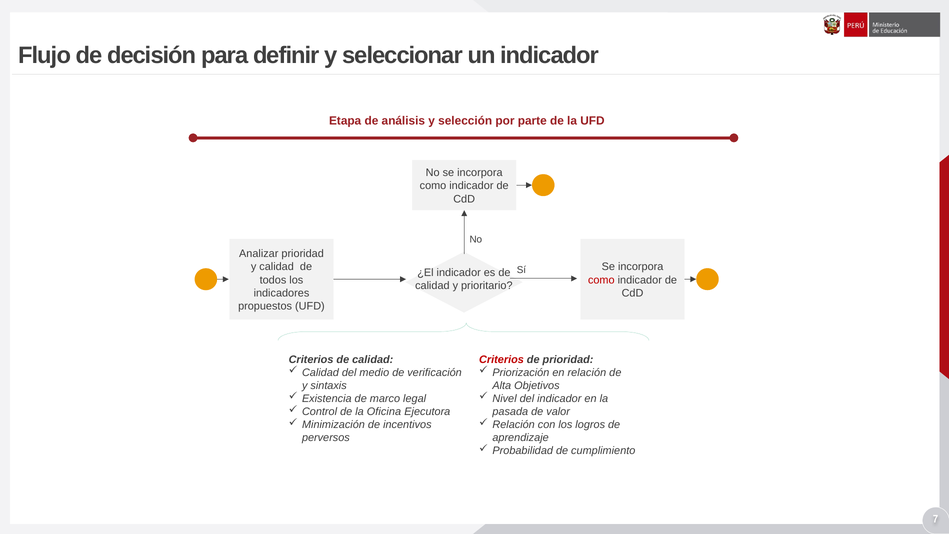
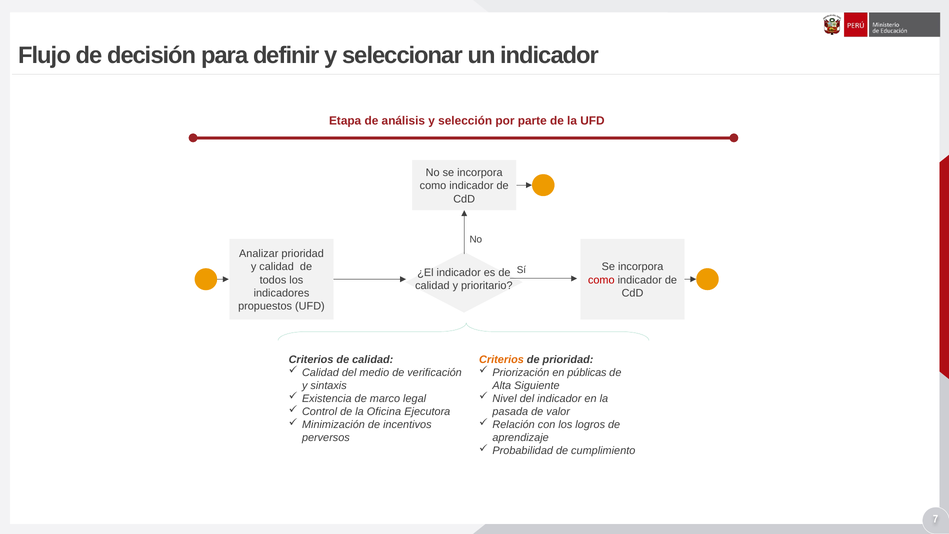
Criterios colour: red -> orange (501, 359)
en relación: relación -> públicas (587, 372)
Objetivos: Objetivos -> Siguiente (537, 385)
